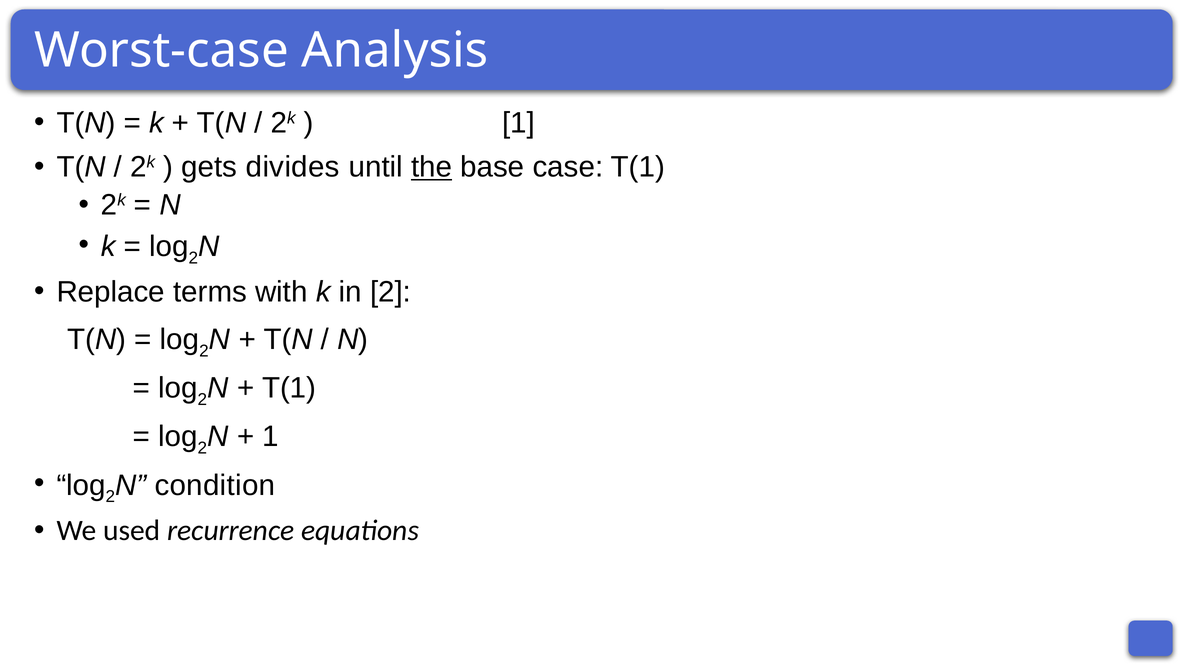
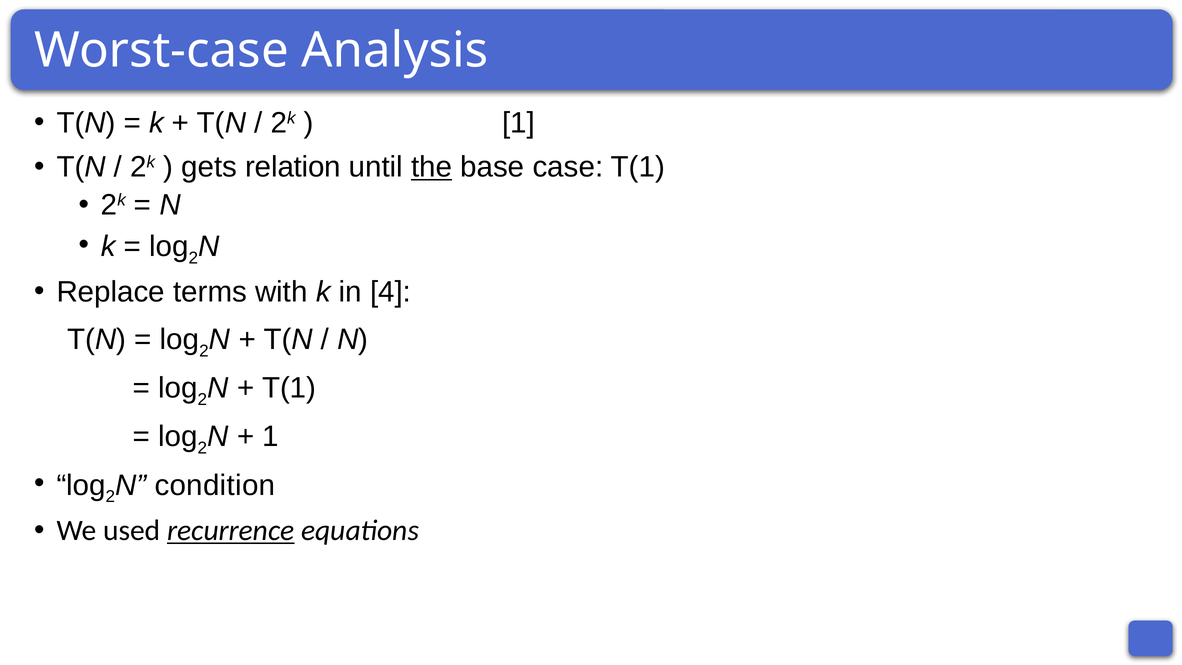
divides: divides -> relation (293, 167)
in 2: 2 -> 4 (391, 292)
recurrence underline: none -> present (231, 530)
